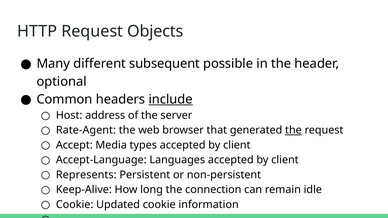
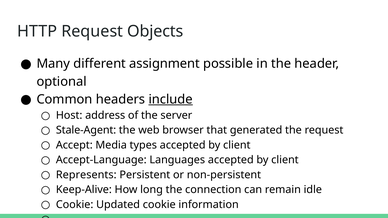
subsequent: subsequent -> assignment (164, 64)
Rate-Agent: Rate-Agent -> Stale-Agent (86, 130)
the underline: present -> none (293, 130)
